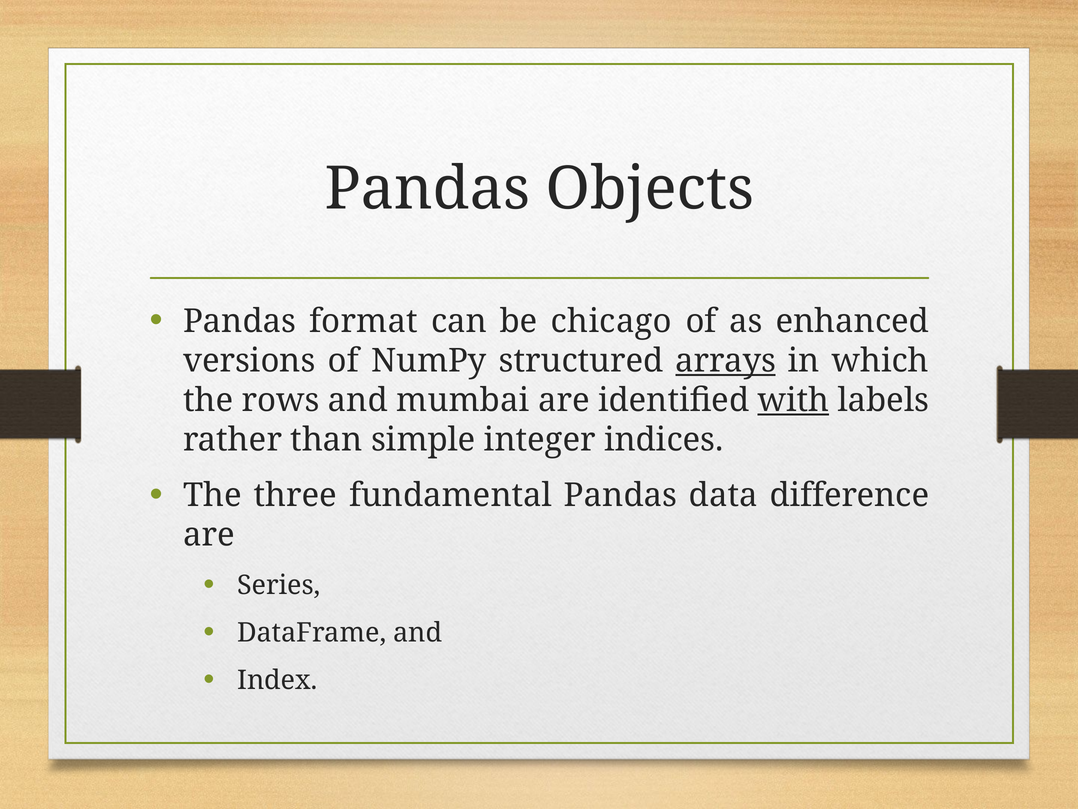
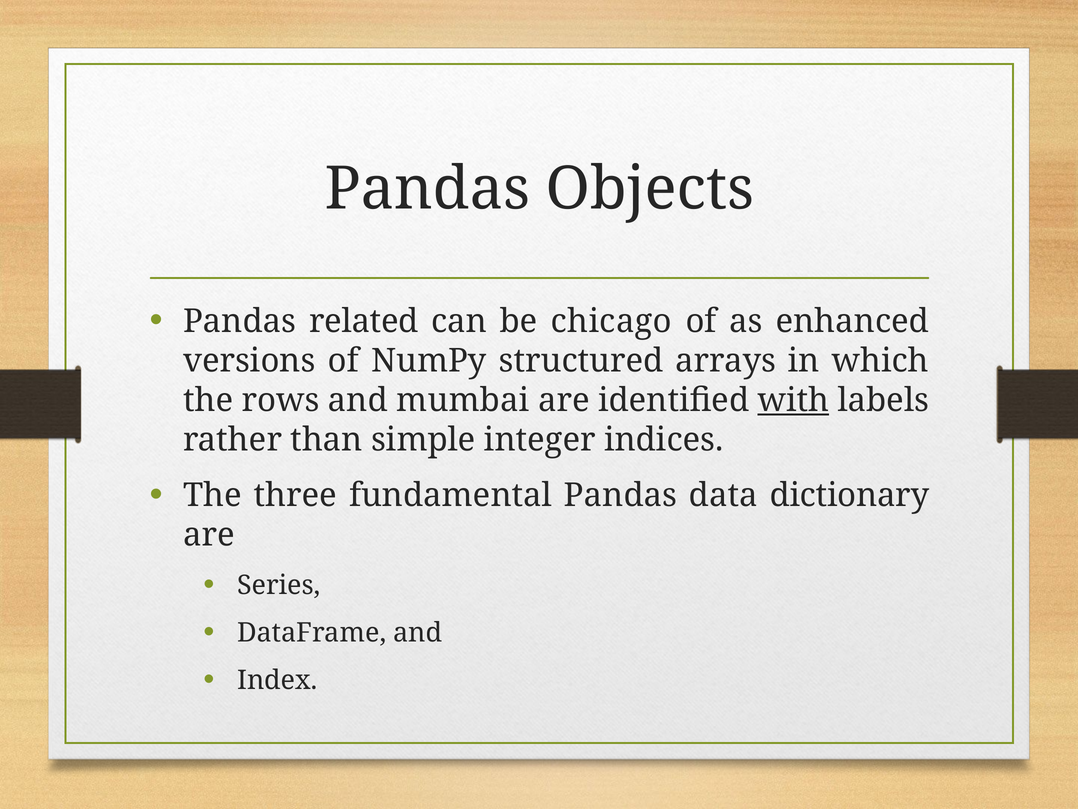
format: format -> related (364, 321)
arrays underline: present -> none (726, 361)
difference: difference -> dictionary (850, 495)
